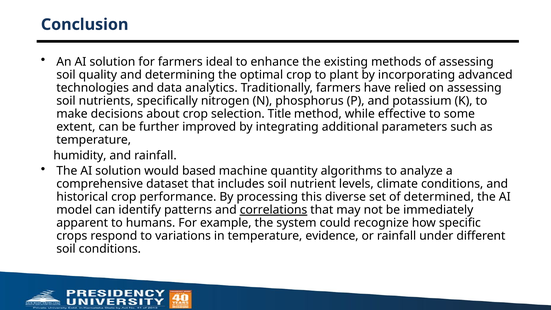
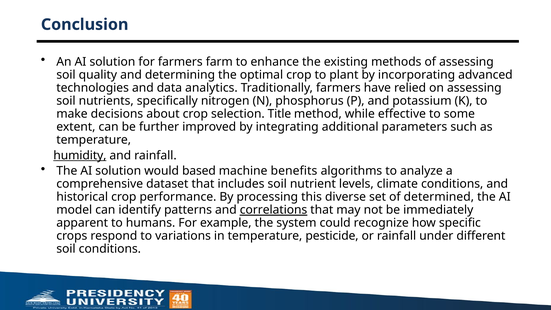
ideal: ideal -> farm (219, 62)
humidity underline: none -> present (80, 155)
quantity: quantity -> benefits (294, 171)
evidence: evidence -> pesticide (332, 236)
